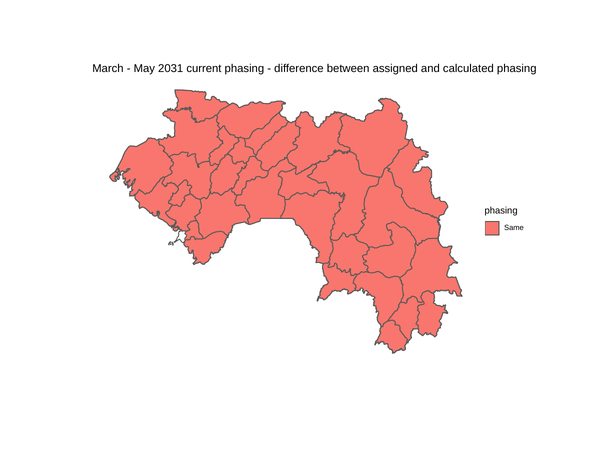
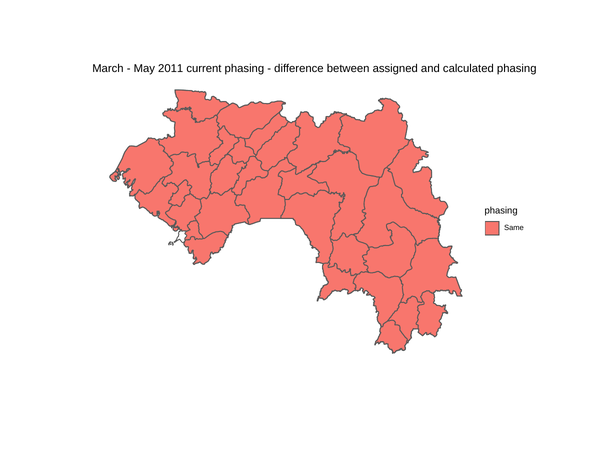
2031: 2031 -> 2011 (171, 69)
